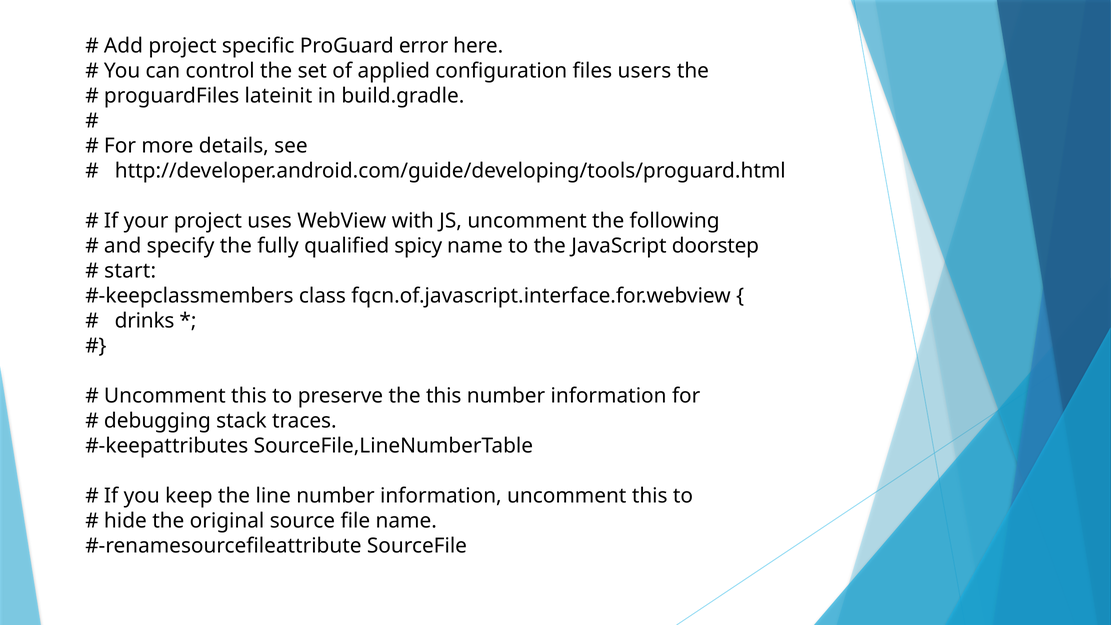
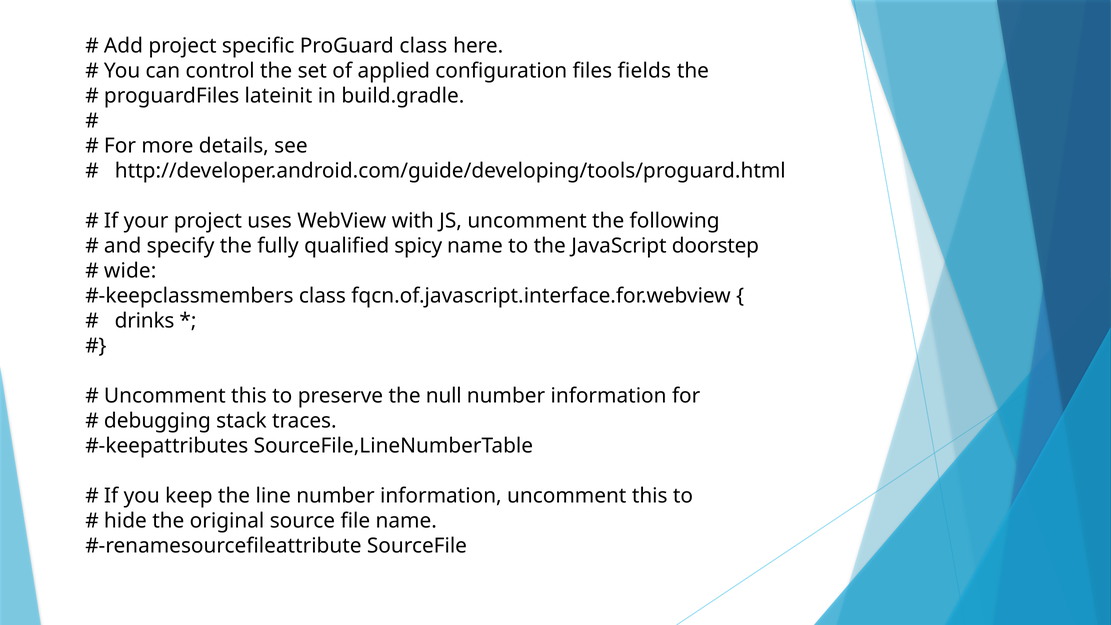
ProGuard error: error -> class (423, 46)
users: users -> fields (644, 71)
start: start -> wide (130, 271)
the this: this -> null (444, 396)
